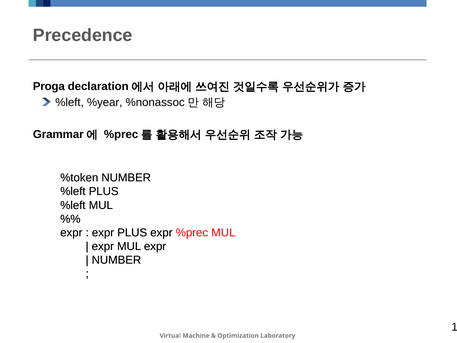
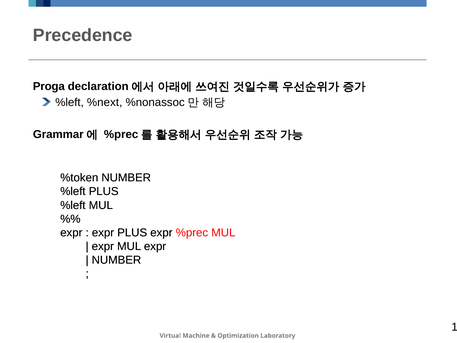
%year: %year -> %next (105, 102)
